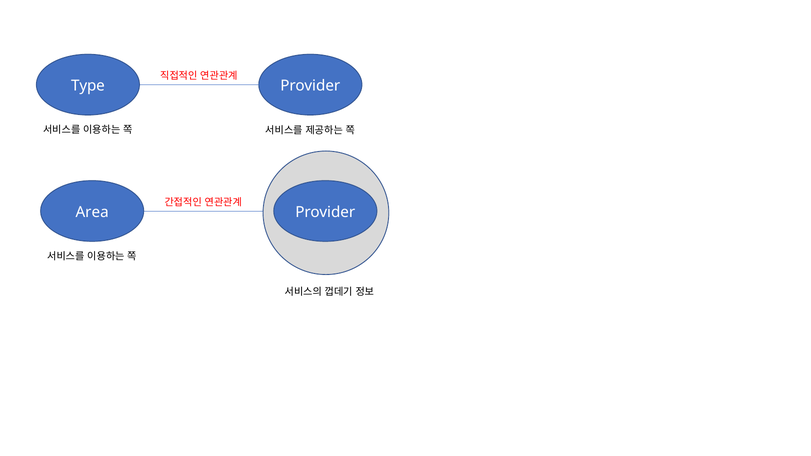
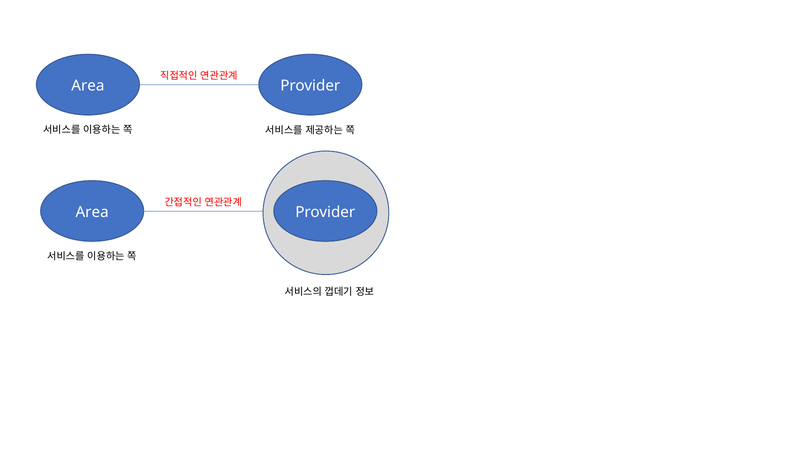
Type: Type -> Area (88, 86)
